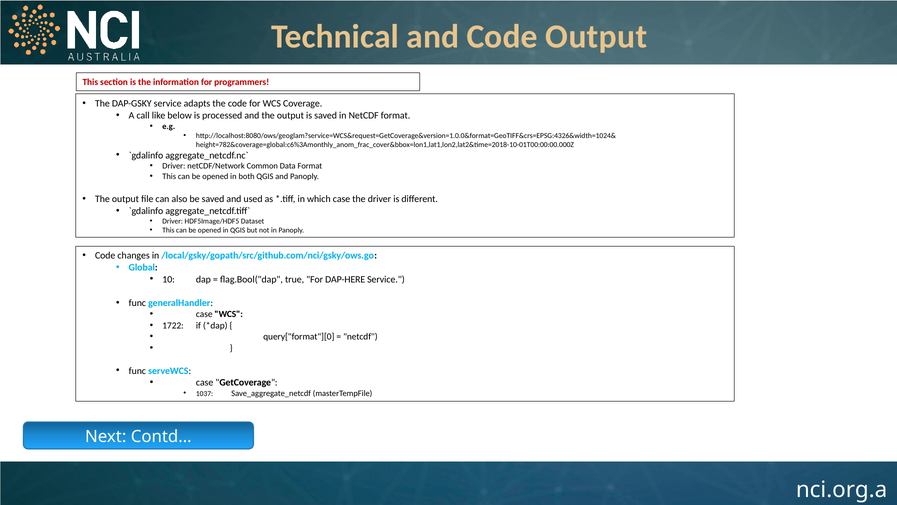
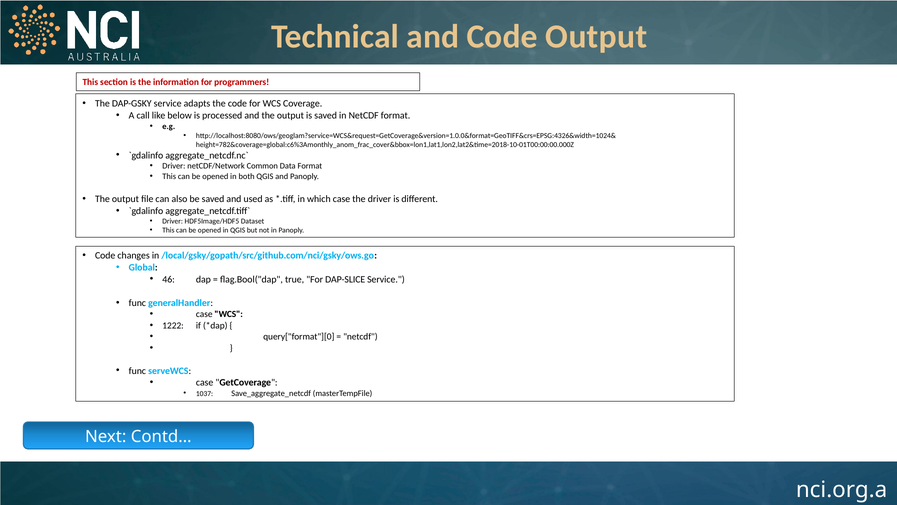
10: 10 -> 46 (169, 279)
DAP-HERE: DAP-HERE -> DAP-SLICE (345, 279)
1722: 1722 -> 1222 (173, 325)
